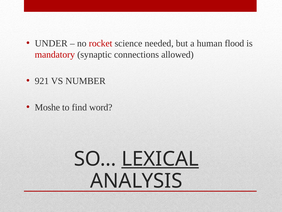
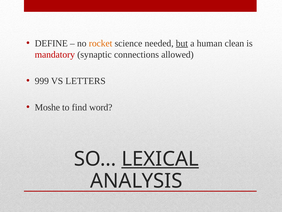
UNDER: UNDER -> DEFINE (51, 43)
rocket colour: red -> orange (101, 43)
but underline: none -> present (182, 43)
flood: flood -> clean (234, 43)
921: 921 -> 999 (42, 81)
NUMBER: NUMBER -> LETTERS (86, 81)
